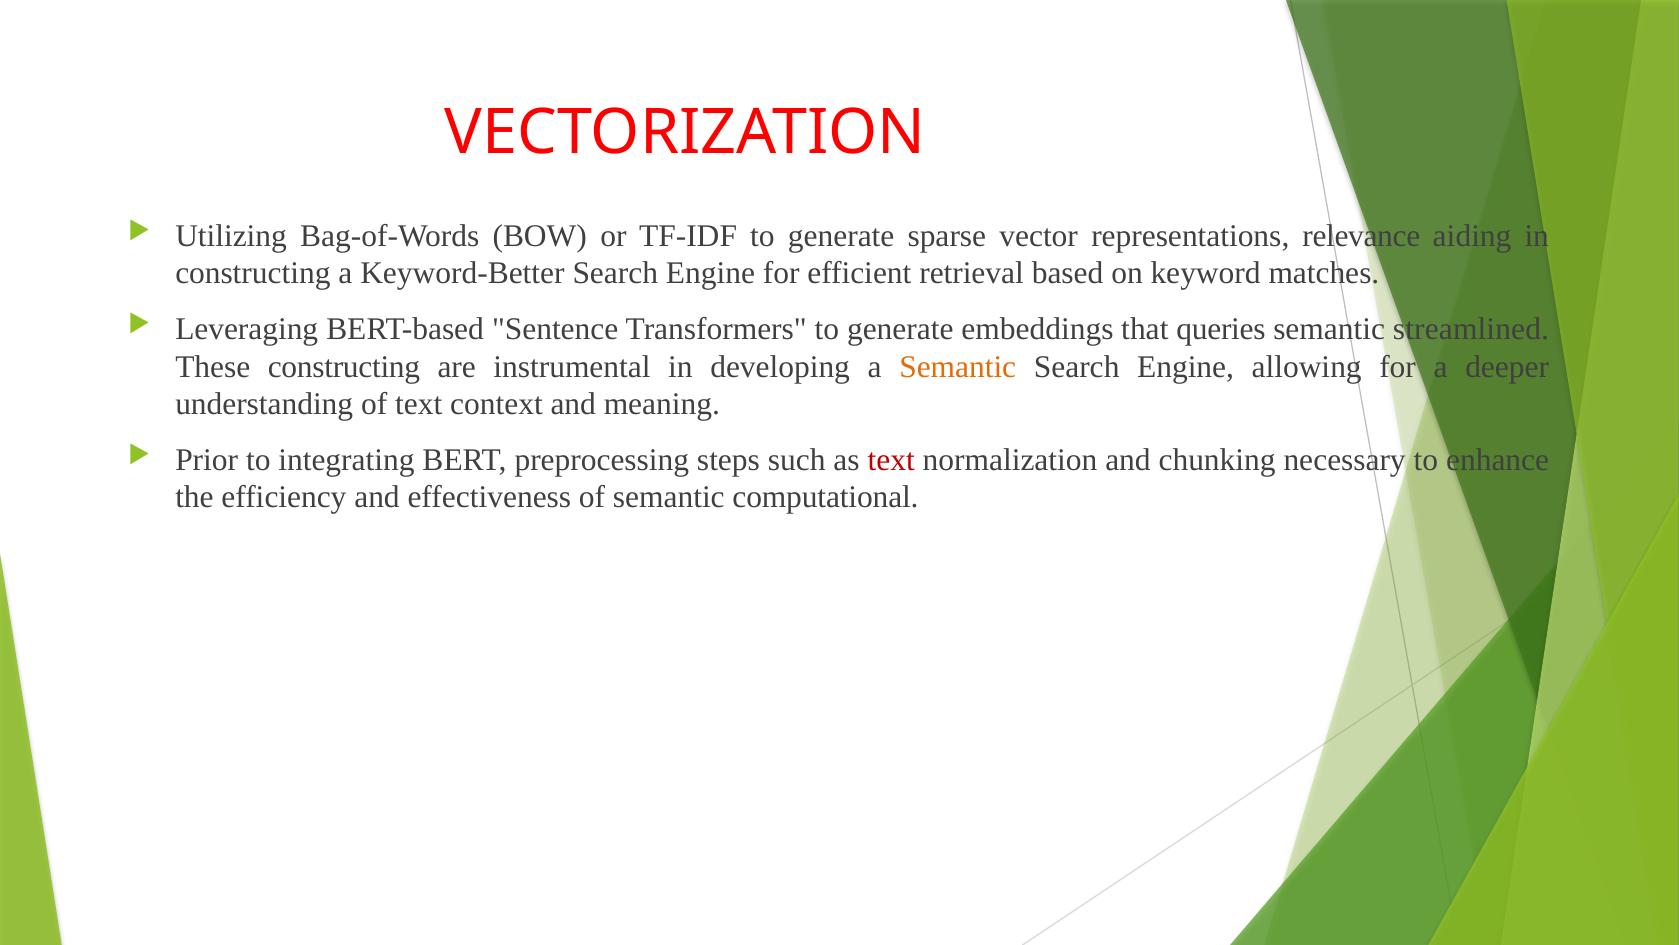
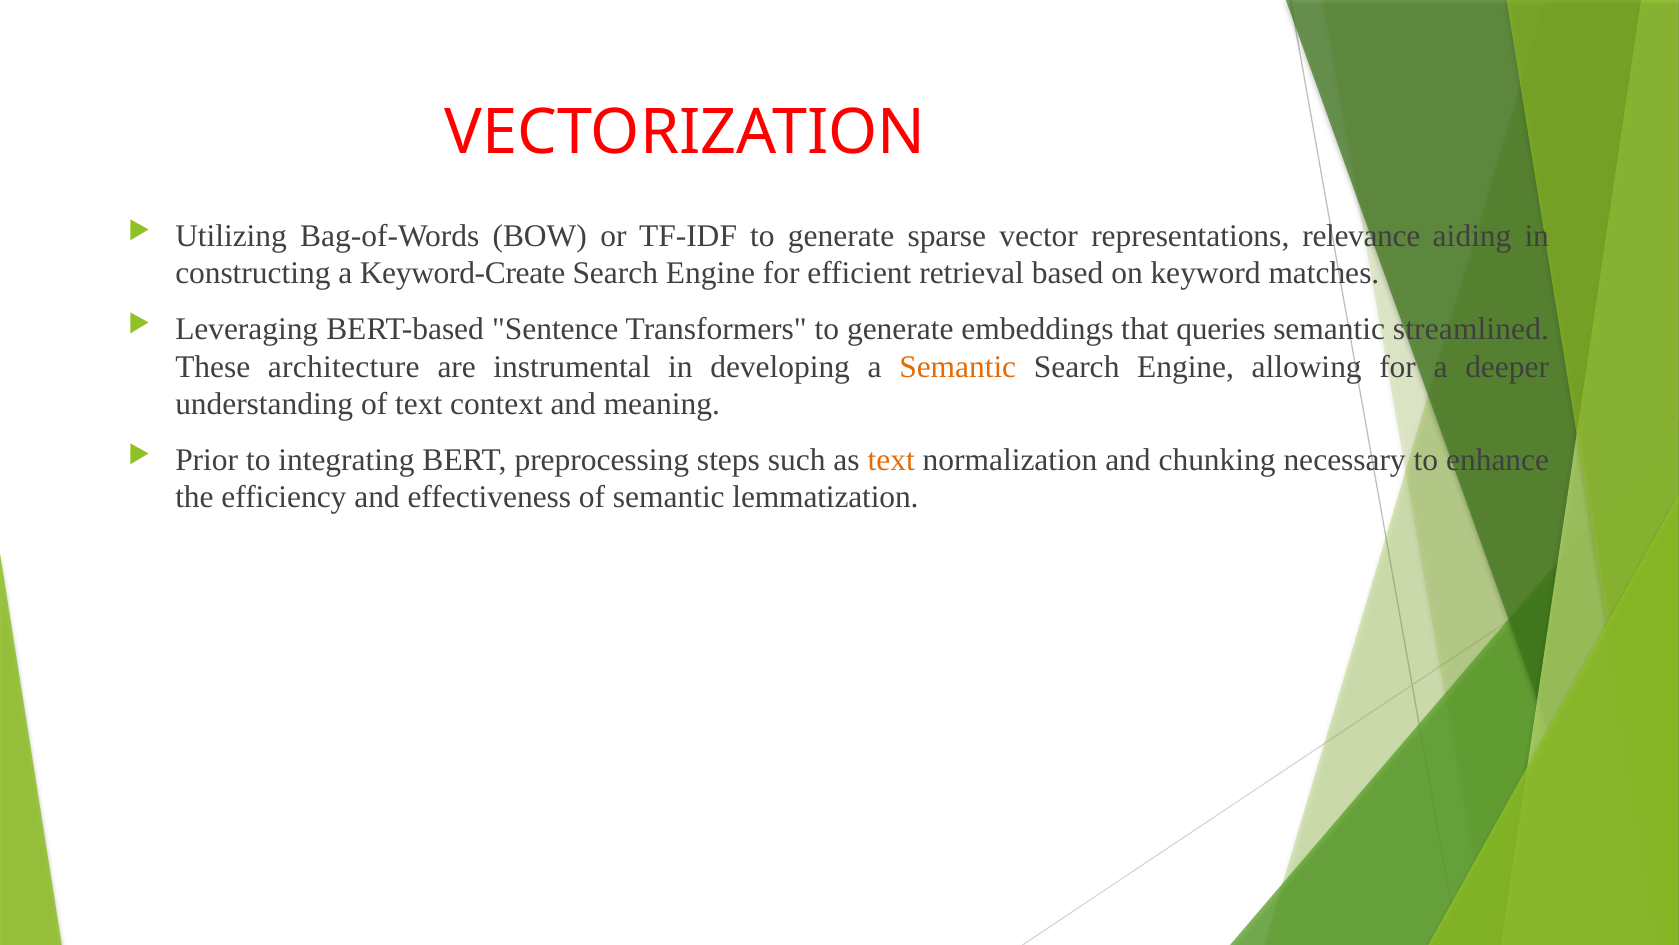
Keyword-Better: Keyword-Better -> Keyword-Create (463, 273)
These constructing: constructing -> architecture (344, 366)
text colour: red -> orange (891, 459)
computational: computational -> lemmatization (825, 497)
